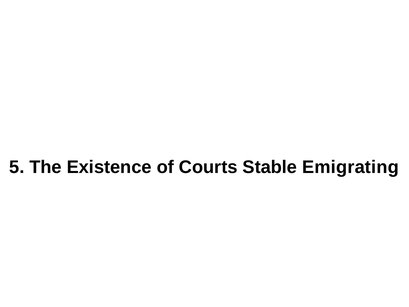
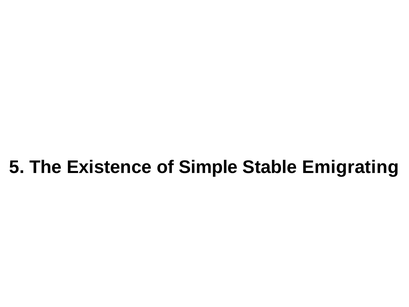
Courts: Courts -> Simple (208, 167)
